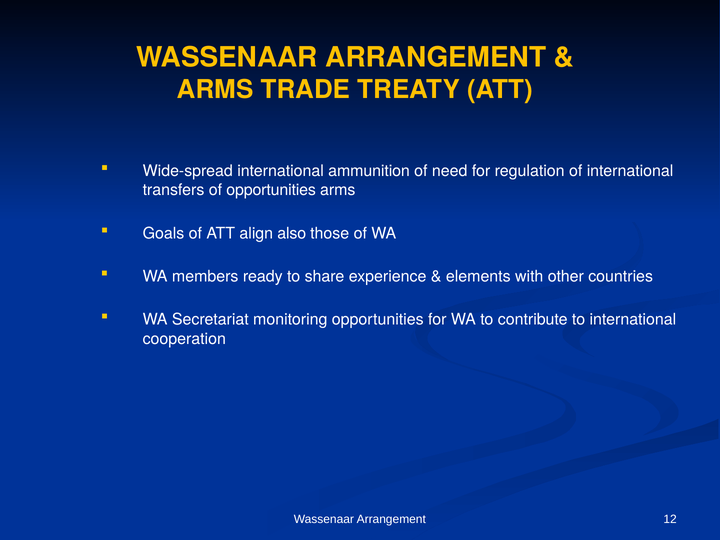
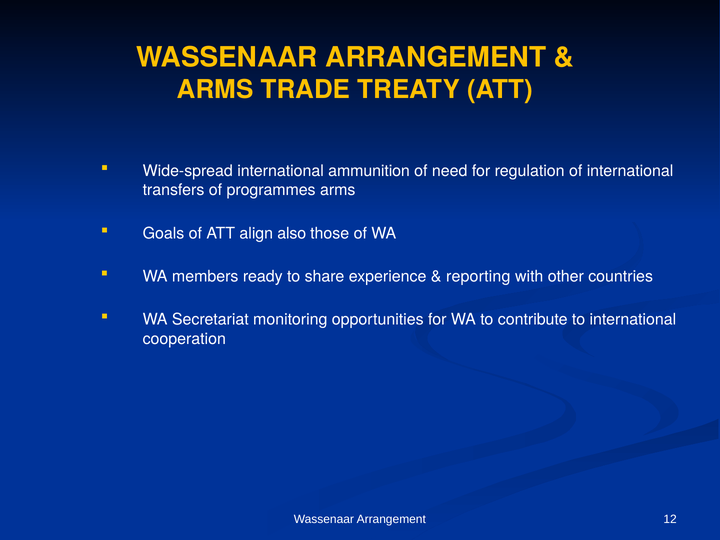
of opportunities: opportunities -> programmes (271, 190)
elements: elements -> reporting (478, 277)
